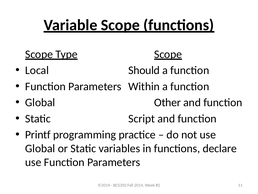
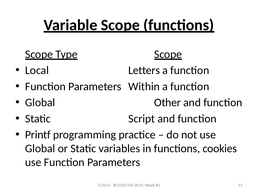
Should: Should -> Letters (144, 70)
declare: declare -> cookies (220, 148)
